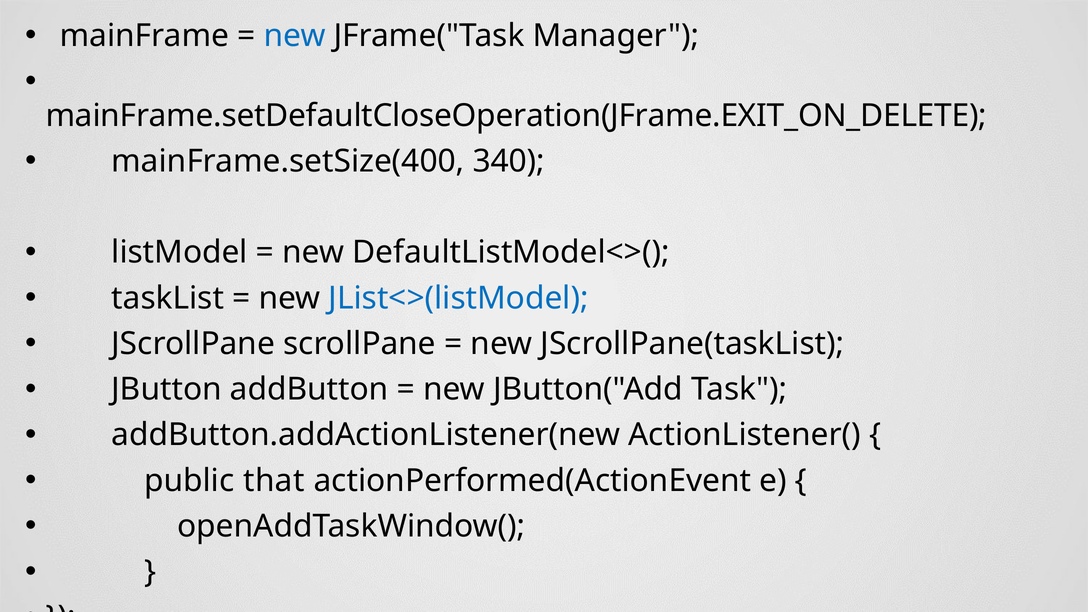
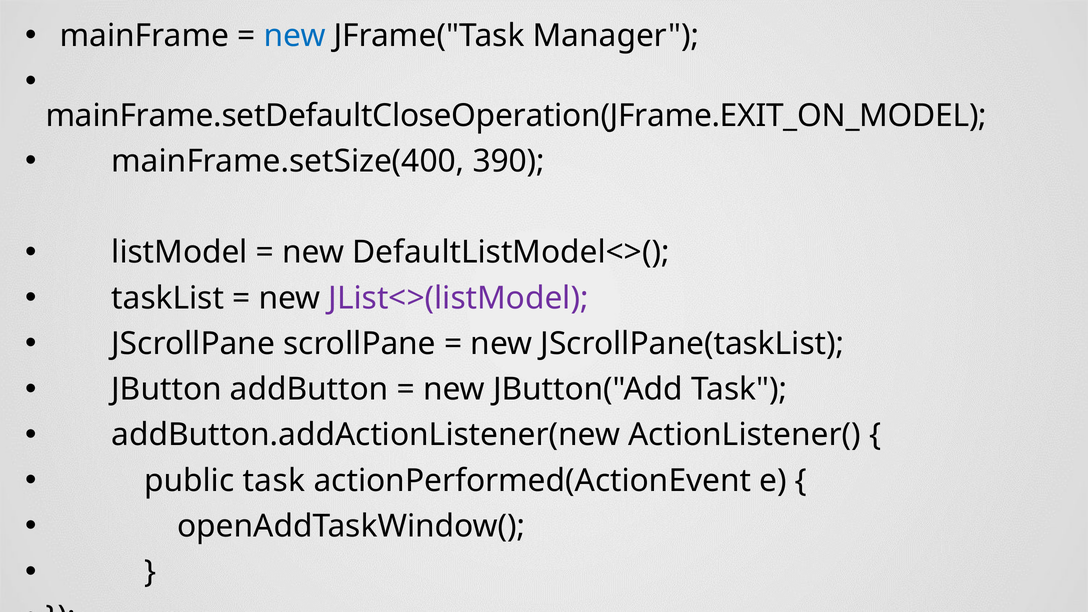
mainFrame.setDefaultCloseOperation(JFrame.EXIT_ON_DELETE: mainFrame.setDefaultCloseOperation(JFrame.EXIT_ON_DELETE -> mainFrame.setDefaultCloseOperation(JFrame.EXIT_ON_MODEL (516, 116)
340: 340 -> 390 (509, 161)
JList<>(listModel colour: blue -> purple (459, 298)
public that: that -> task (274, 481)
